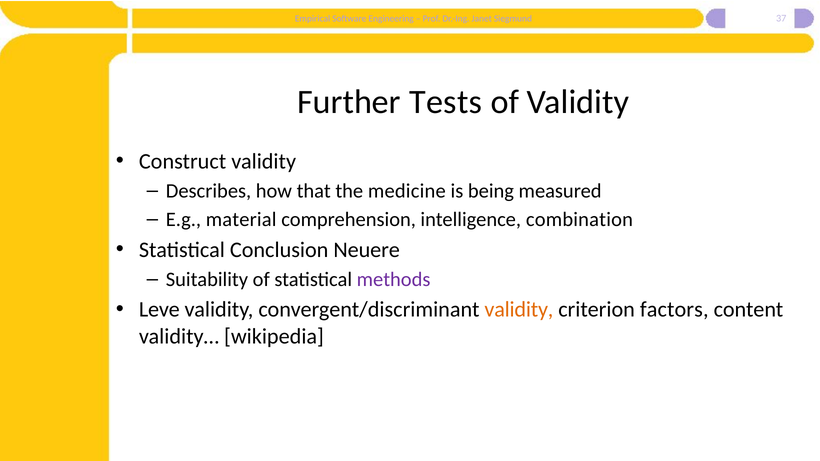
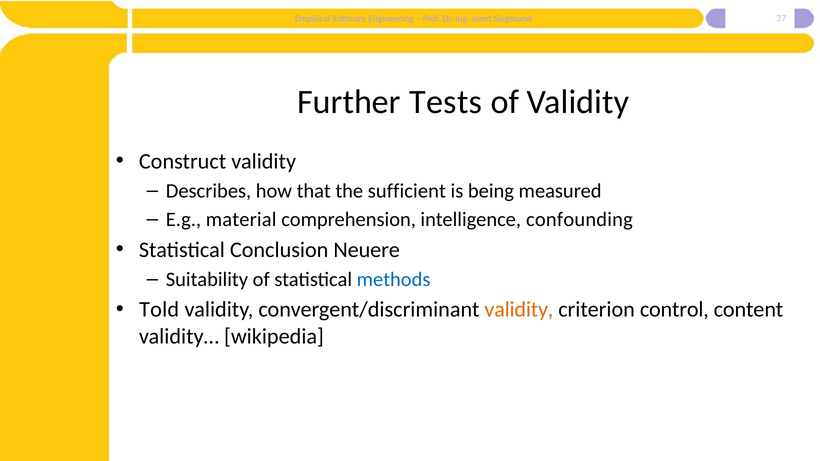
medicine: medicine -> sufficient (407, 191)
combination: combination -> confounding (579, 220)
methods colour: purple -> blue (394, 280)
Leve: Leve -> Told (159, 310)
factors: factors -> control (674, 310)
